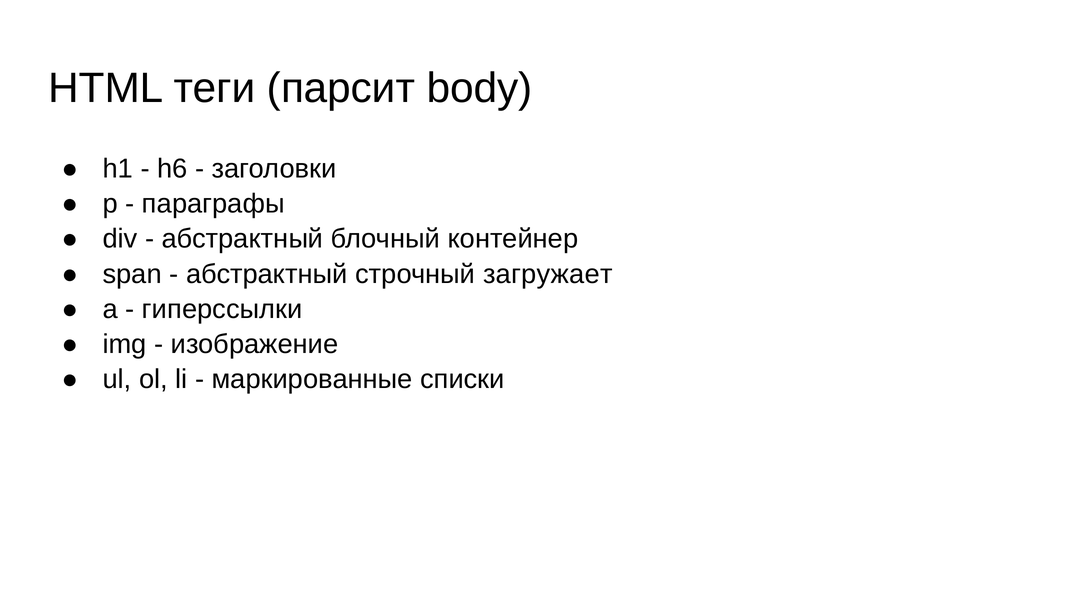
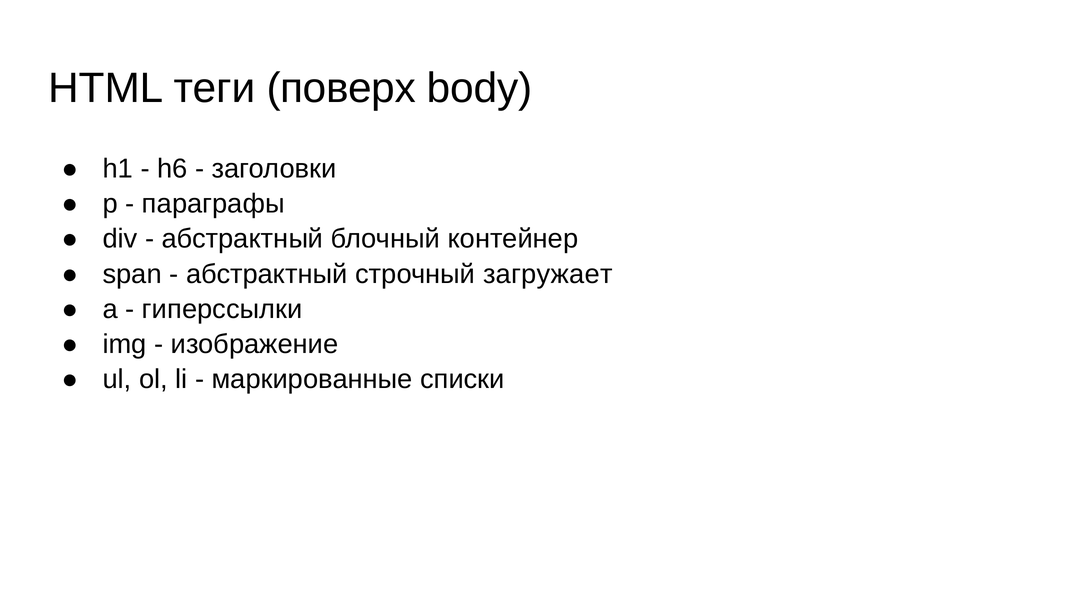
парсит: парсит -> поверх (341, 88)
